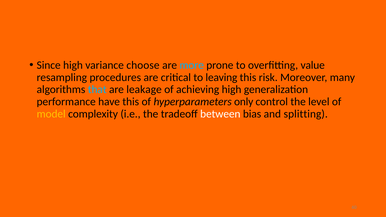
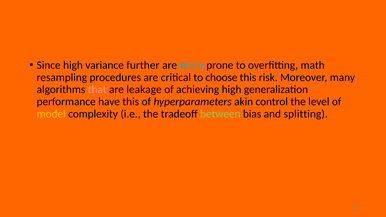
choose: choose -> further (143, 65)
value: value -> math (313, 65)
leaving: leaving -> choose (221, 77)
that colour: light blue -> pink (97, 90)
only: only -> akin (244, 102)
between colour: white -> light green (220, 114)
